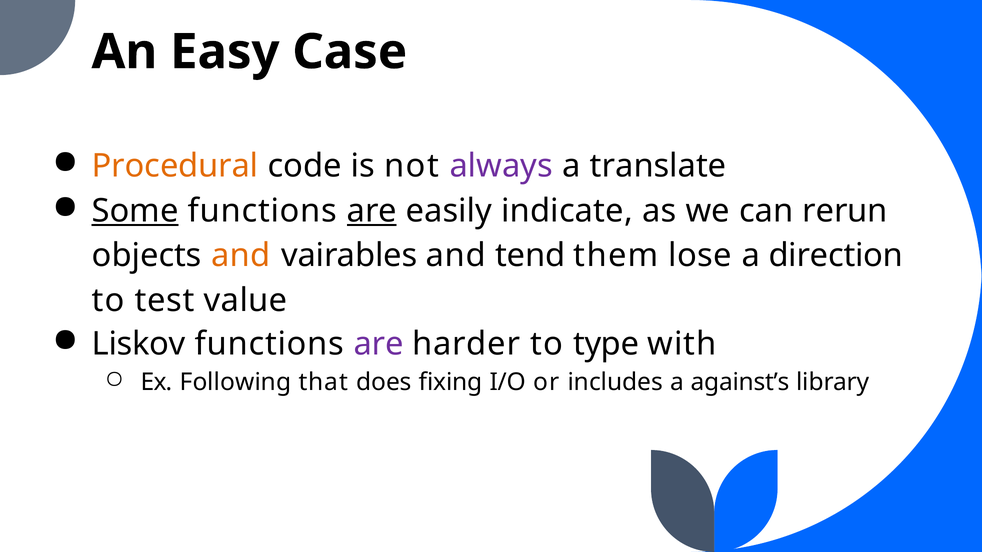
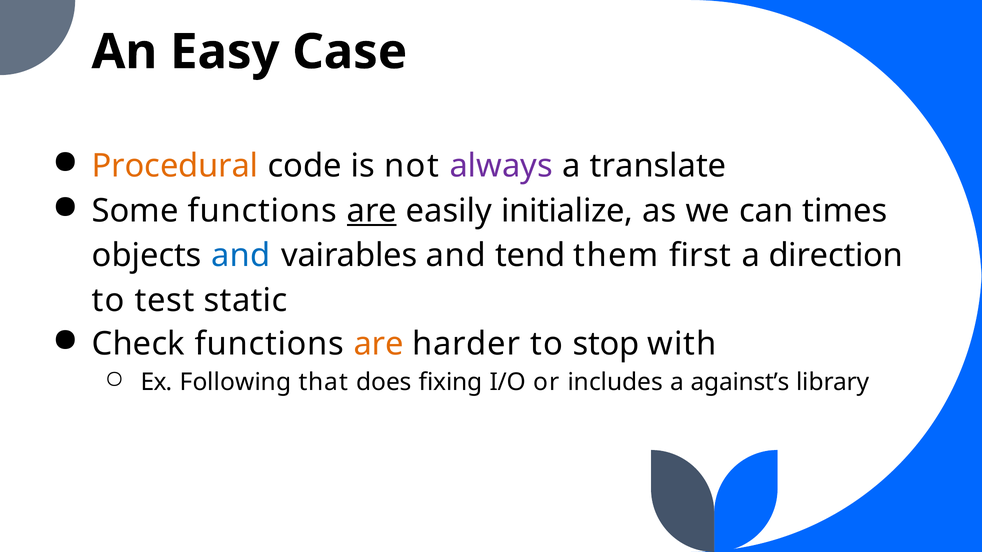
Some underline: present -> none (135, 211)
indicate: indicate -> initialize (567, 211)
rerun: rerun -> times (845, 211)
and colour: orange -> blue (241, 256)
lose: lose -> first (700, 256)
value: value -> static (246, 300)
Liskov: Liskov -> Check (138, 344)
are colour: purple -> orange (379, 344)
type: type -> stop (606, 344)
